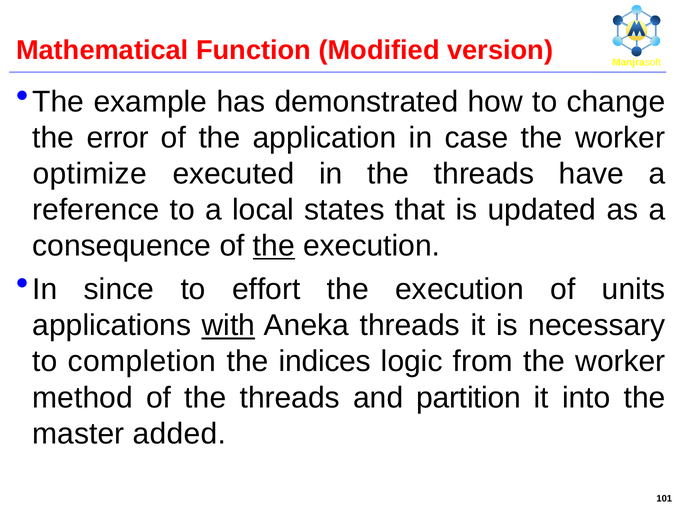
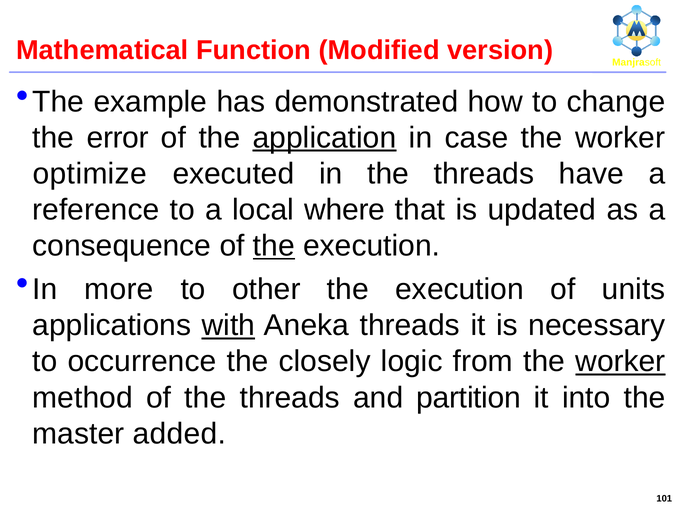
application underline: none -> present (325, 138)
states: states -> where (345, 210)
since: since -> more (119, 289)
effort: effort -> other (266, 289)
completion: completion -> occurrence (142, 362)
indices: indices -> closely (325, 362)
worker underline: none -> present (620, 362)
